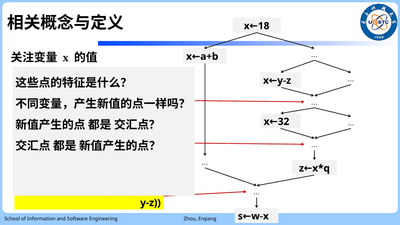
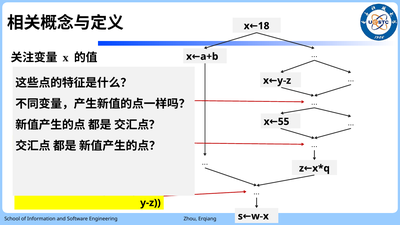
32: 32 -> 55 (284, 122)
